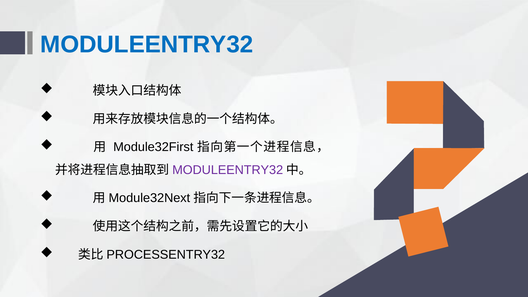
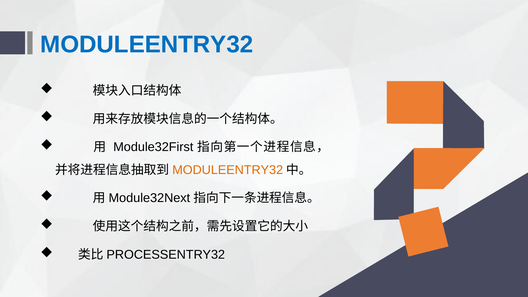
MODULEENTRY32 colour: purple -> orange (228, 170)
